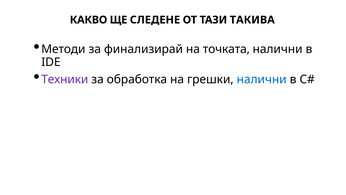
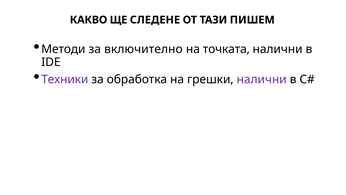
ТАКИВА: ТАКИВА -> ПИШЕМ (252, 20)
финализирай: финализирай -> включително (143, 49)
налични colour: blue -> purple (262, 79)
